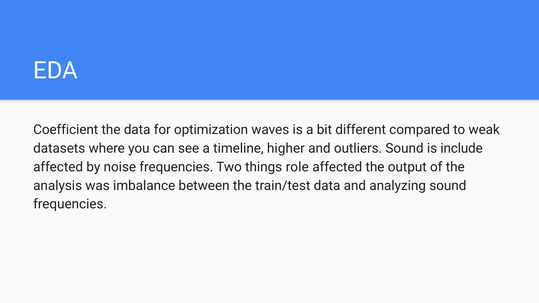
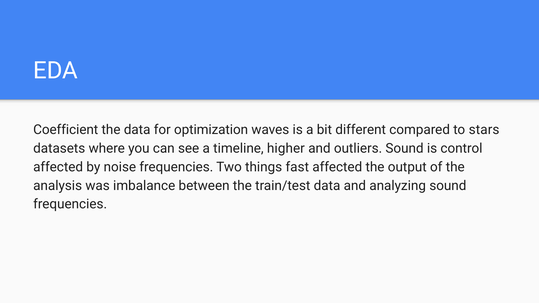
weak: weak -> stars (484, 130)
include: include -> control (461, 149)
role: role -> fast (297, 167)
